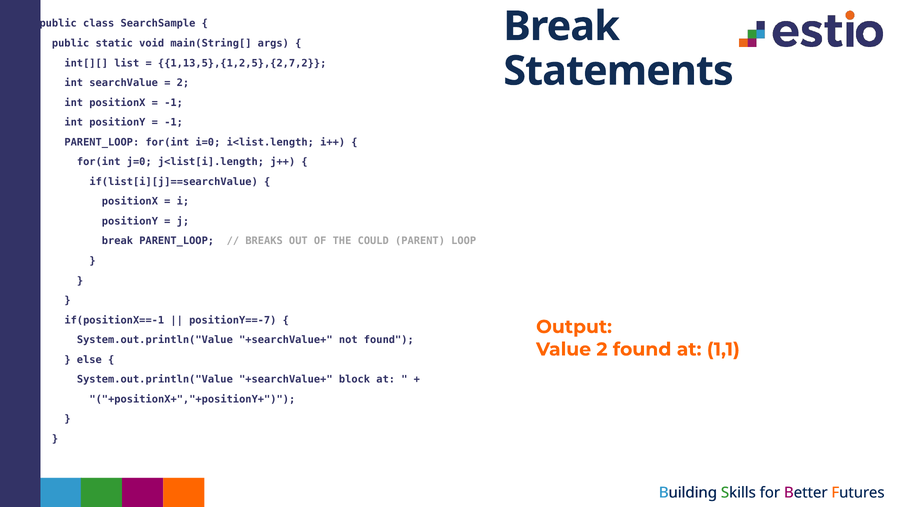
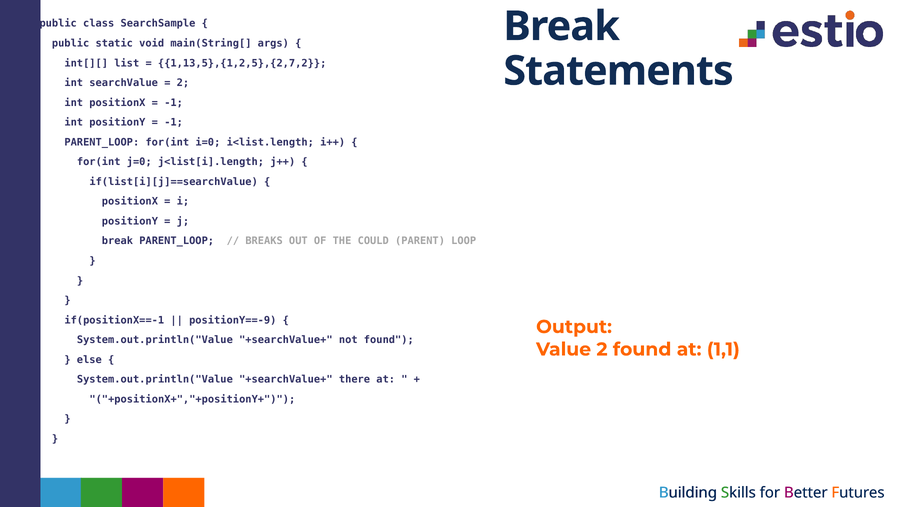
positionY==-7: positionY==-7 -> positionY==-9 (233, 320)
block: block -> there (354, 380)
